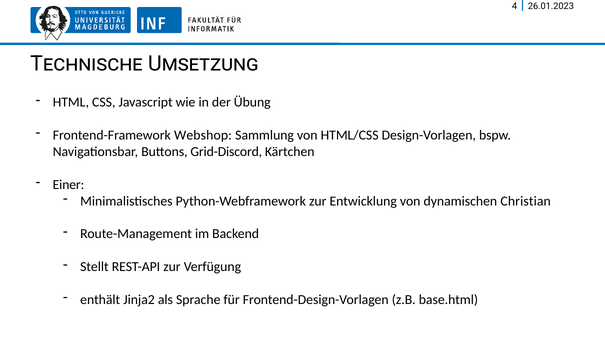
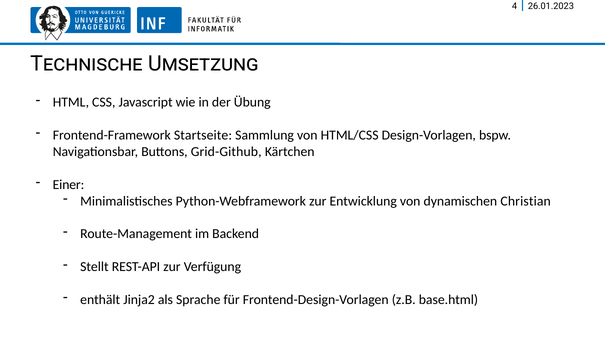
Webshop: Webshop -> Startseite (203, 135)
Grid-Discord: Grid-Discord -> Grid-Github (226, 152)
